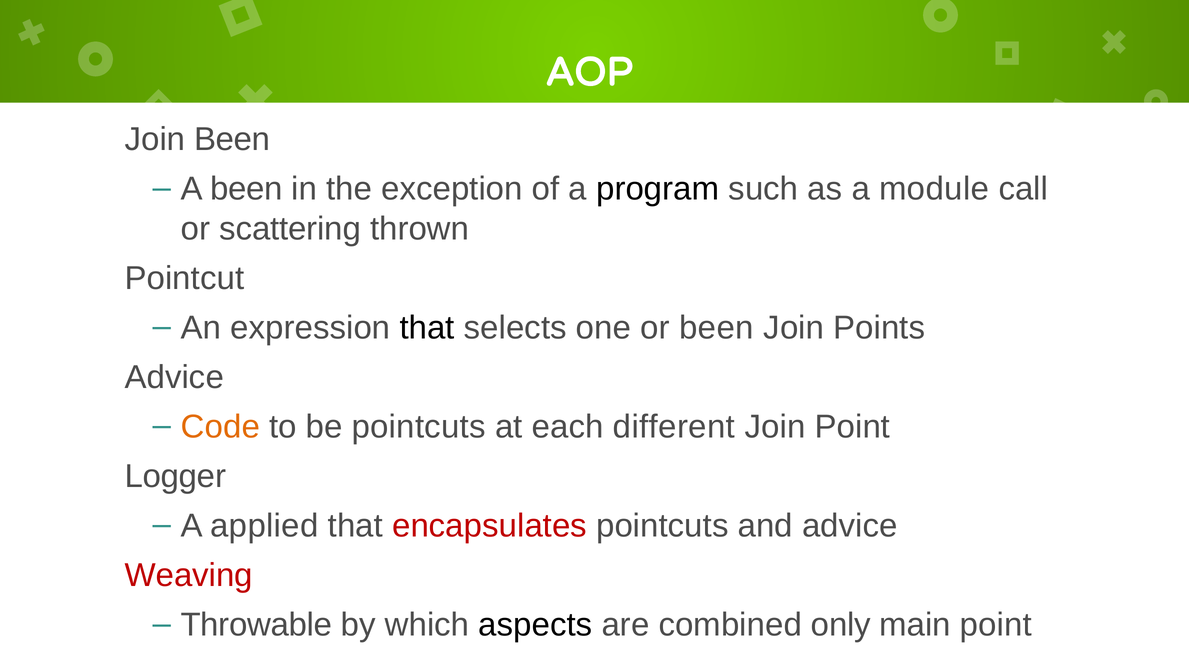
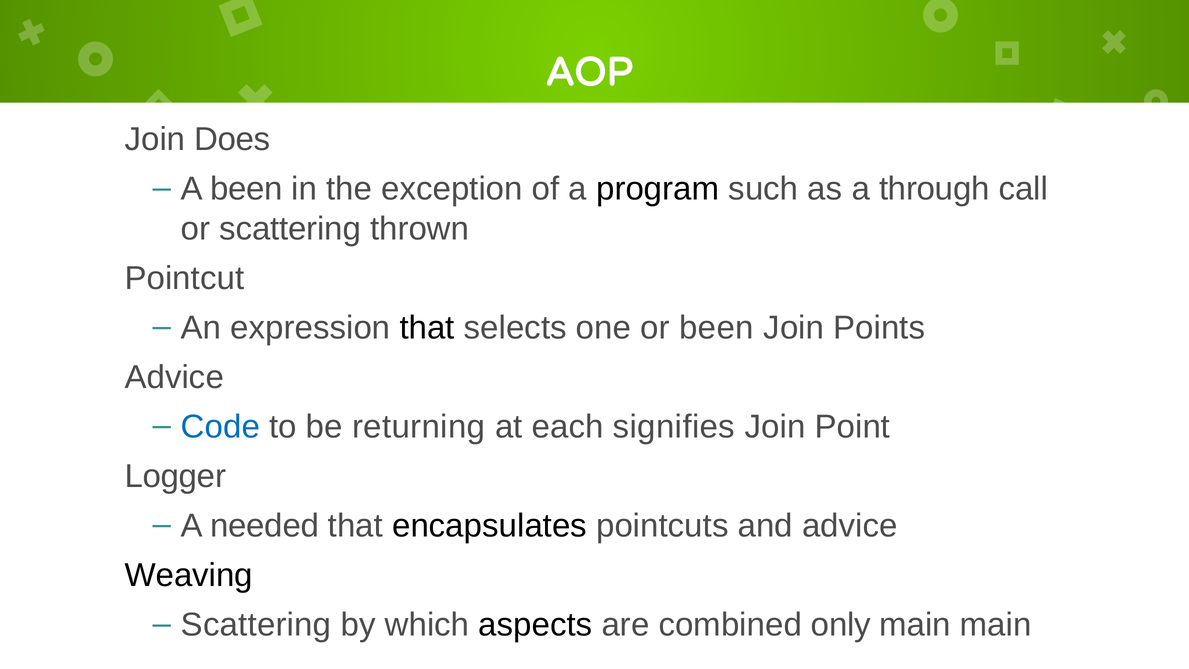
Join Been: Been -> Does (232, 139)
module: module -> through (934, 189)
Code colour: orange -> blue (220, 427)
be pointcuts: pointcuts -> returning (419, 427)
different: different -> signifies (674, 427)
applied: applied -> needed (265, 526)
encapsulates colour: red -> black (490, 526)
Weaving colour: red -> black (189, 575)
Throwable: Throwable -> Scattering (256, 625)
main point: point -> main (996, 625)
